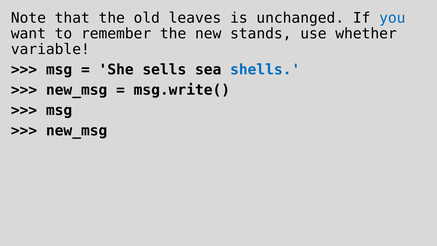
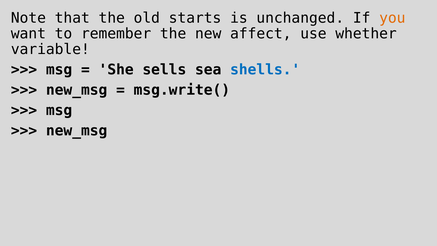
leaves: leaves -> starts (195, 18)
you colour: blue -> orange (392, 18)
stands: stands -> affect (261, 34)
